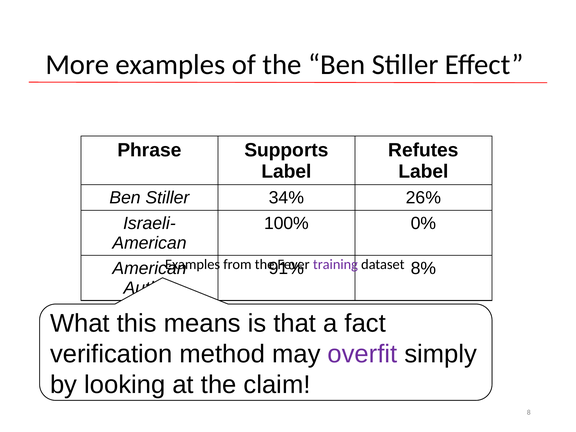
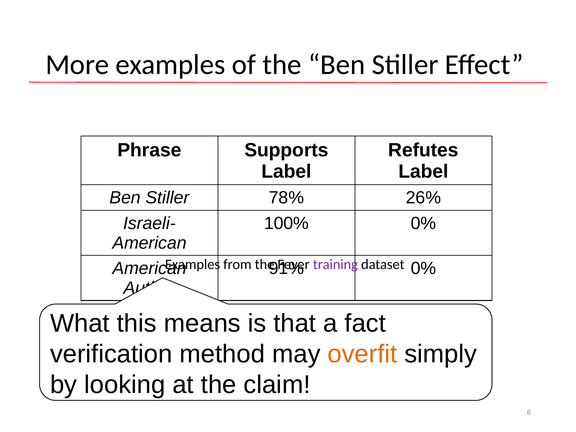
34%: 34% -> 78% (286, 198)
8%: 8% -> 0% (424, 268)
overfit colour: purple -> orange (362, 354)
